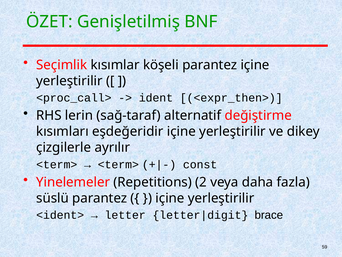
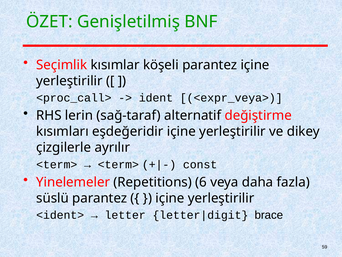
<expr_then>: <expr_then> -> <expr_veya> (231, 98)
2: 2 -> 6 (201, 182)
